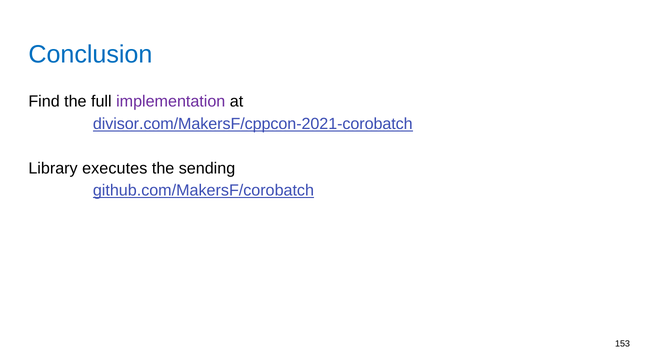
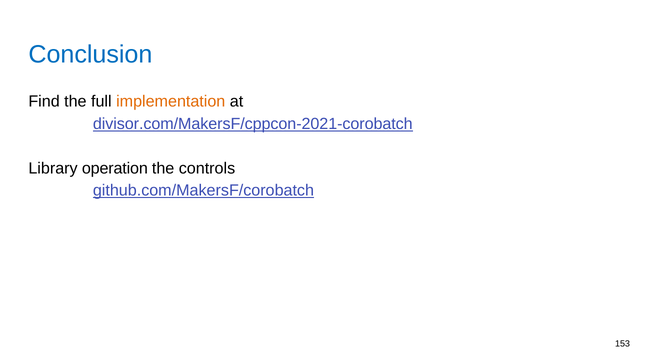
implementation colour: purple -> orange (171, 101)
executes: executes -> operation (115, 168)
sending: sending -> controls (207, 168)
